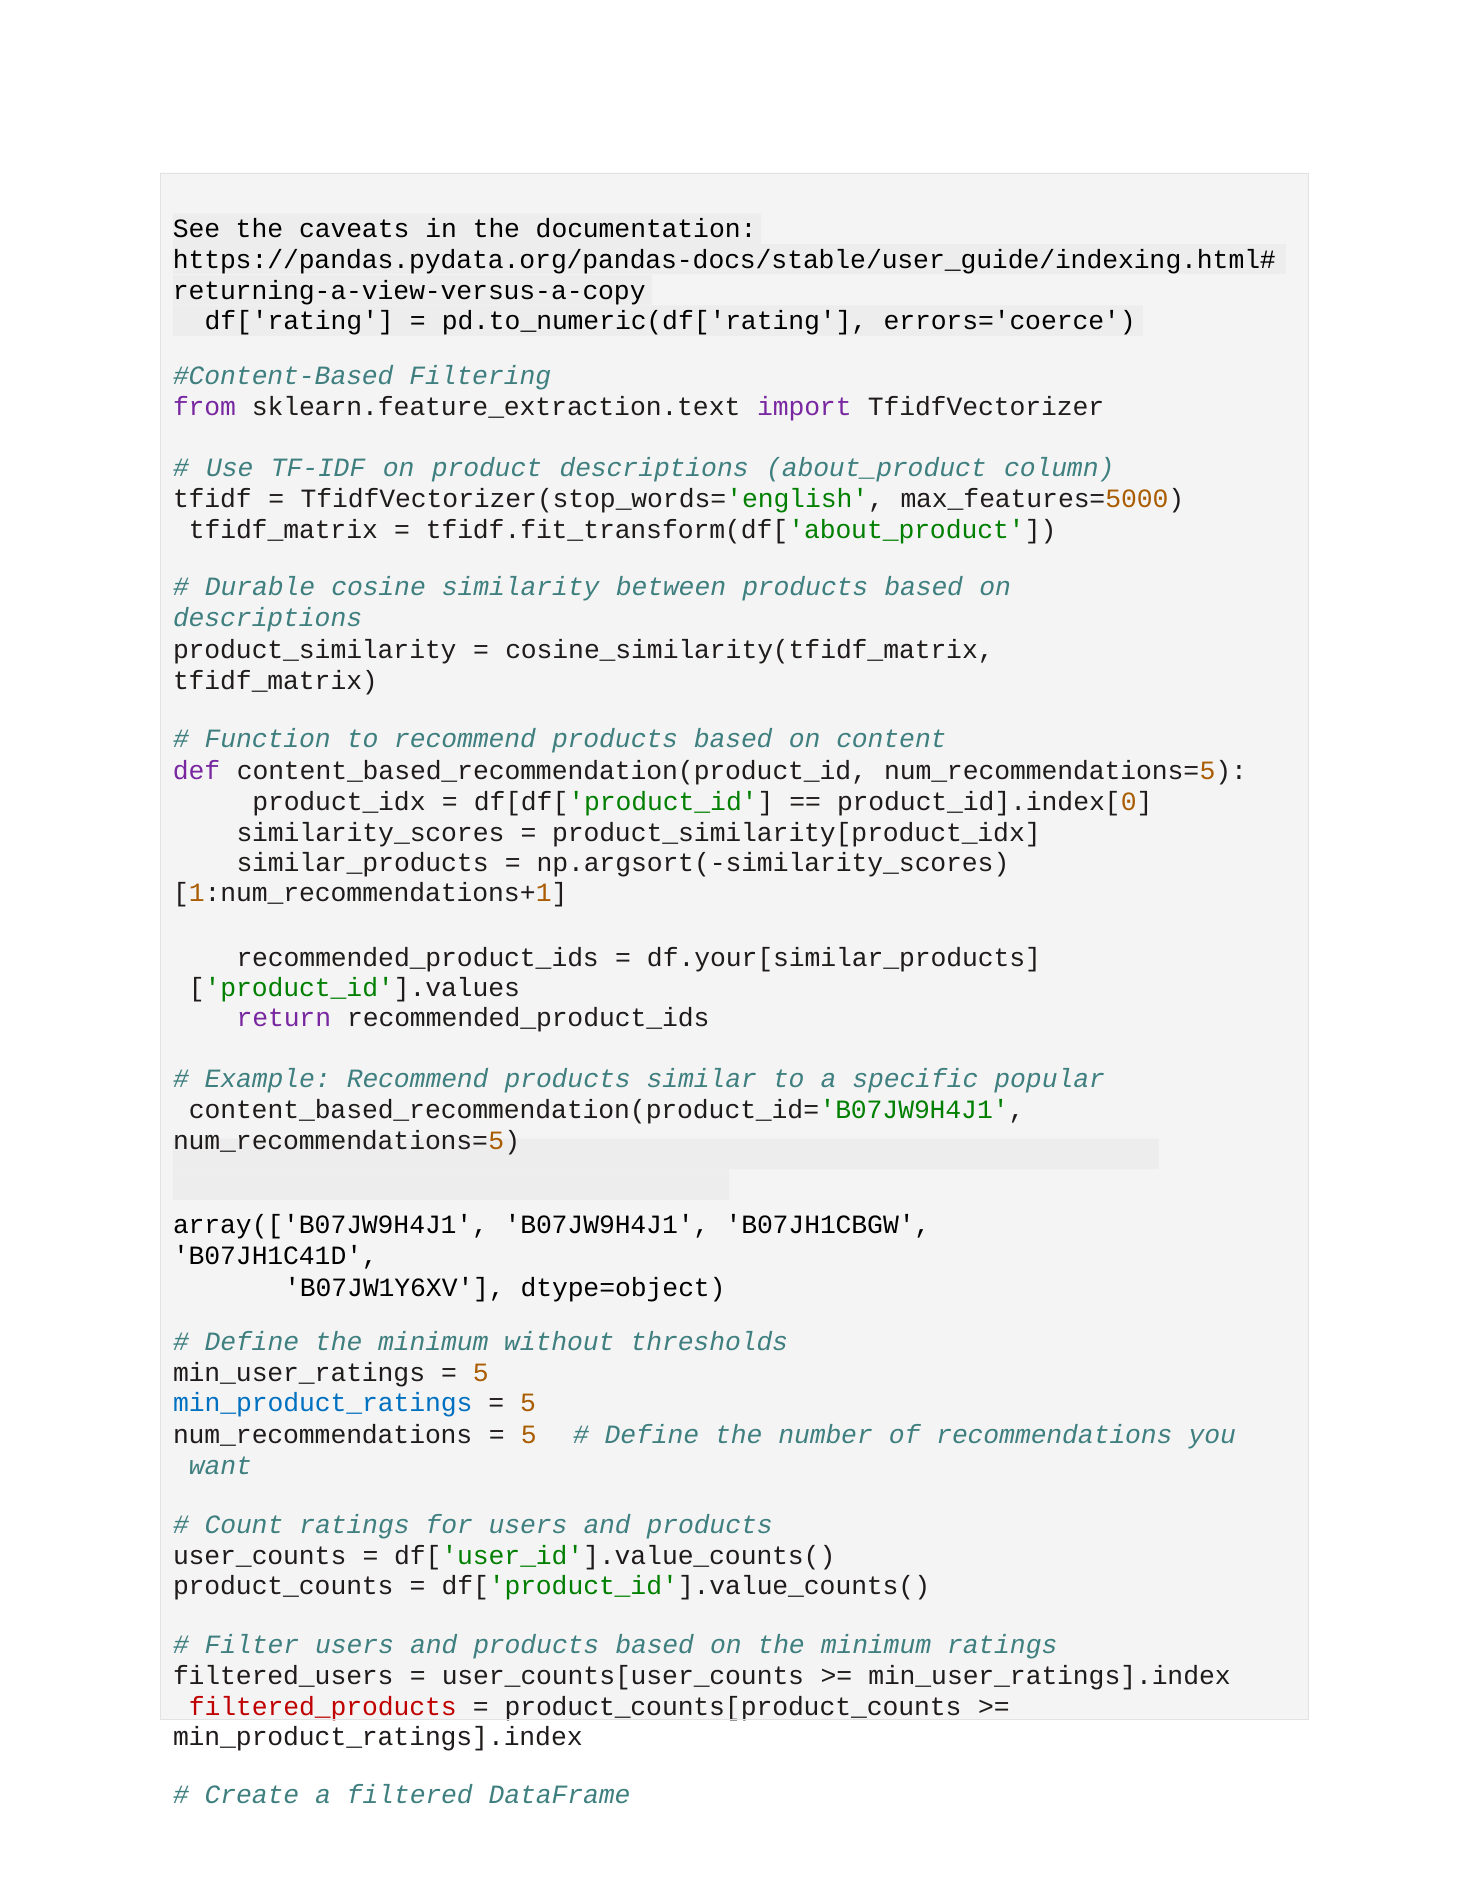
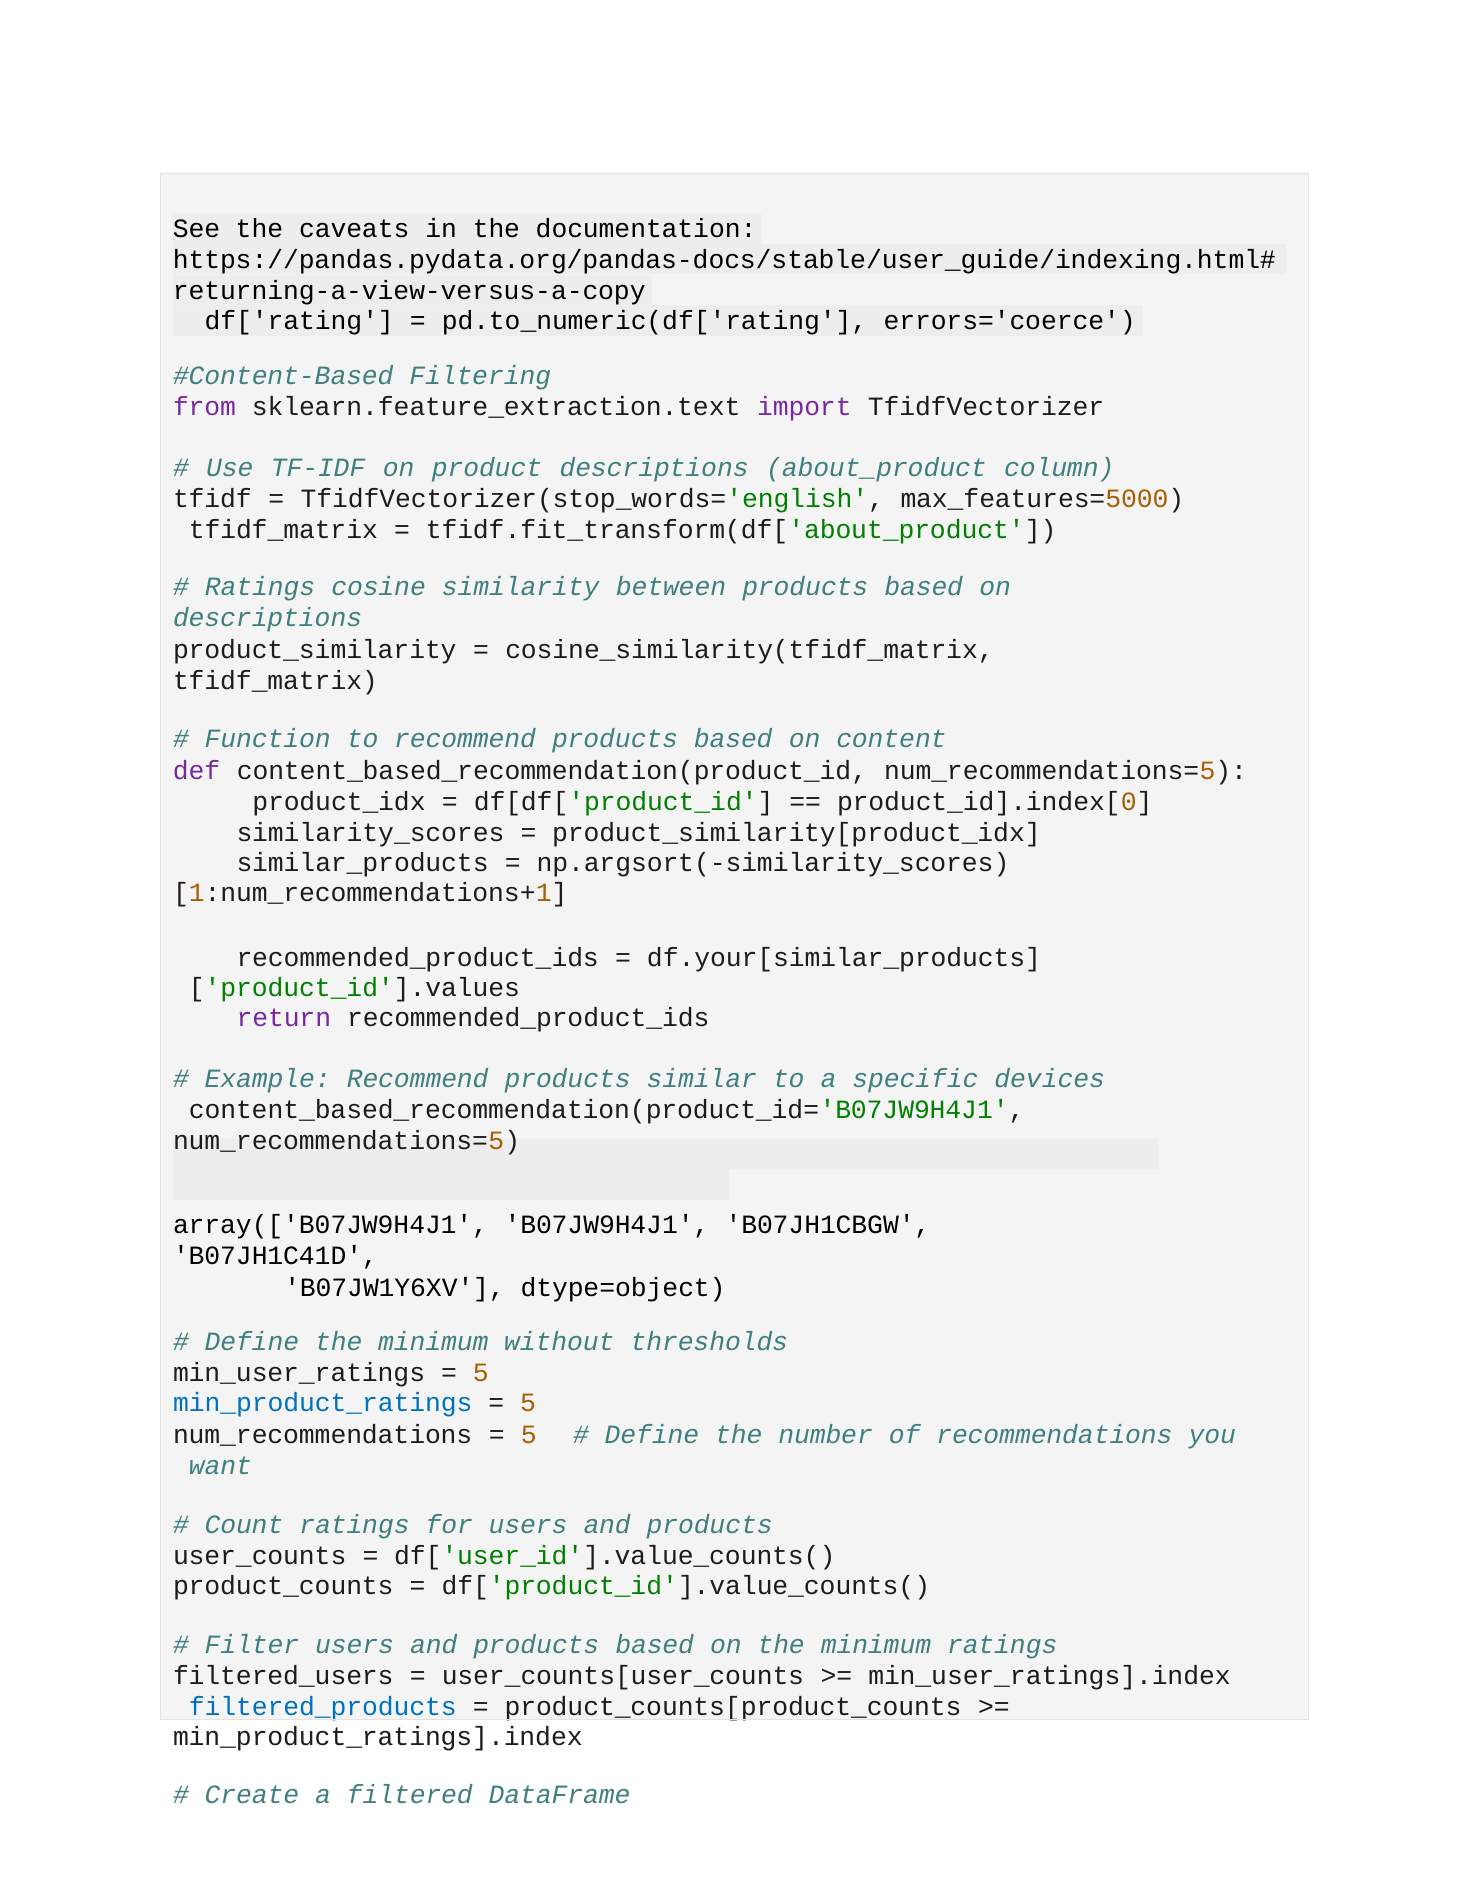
Durable: Durable -> Ratings (260, 587)
popular: popular -> devices (1050, 1079)
filtered_products colour: red -> blue (323, 1707)
